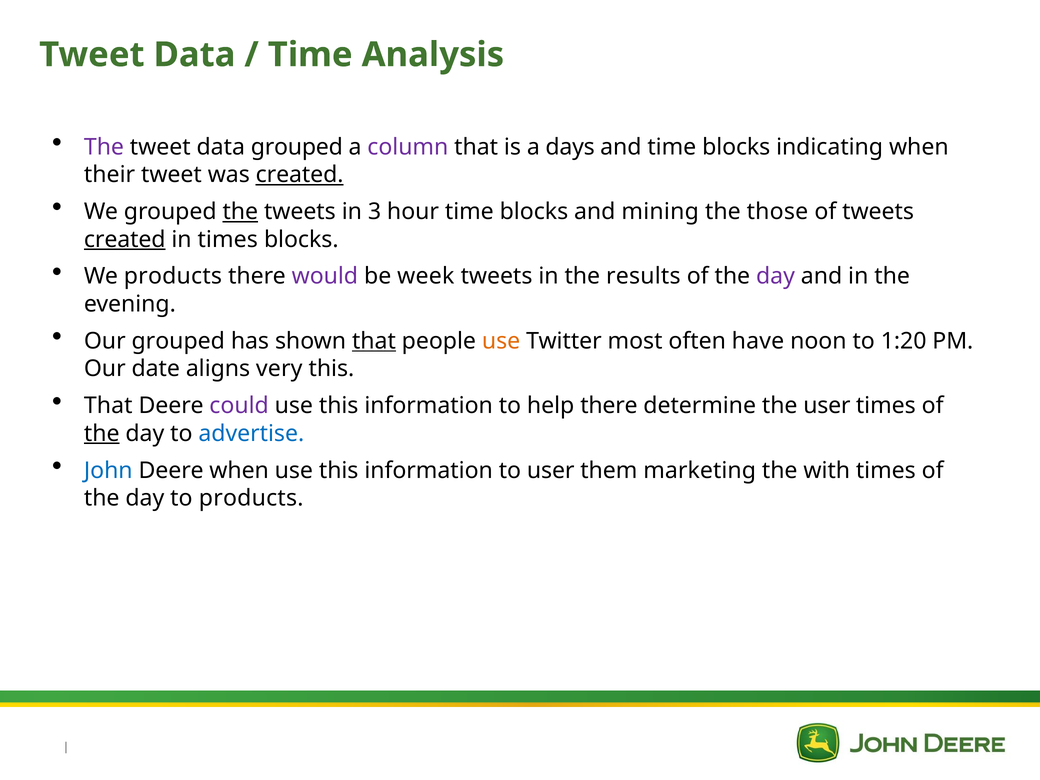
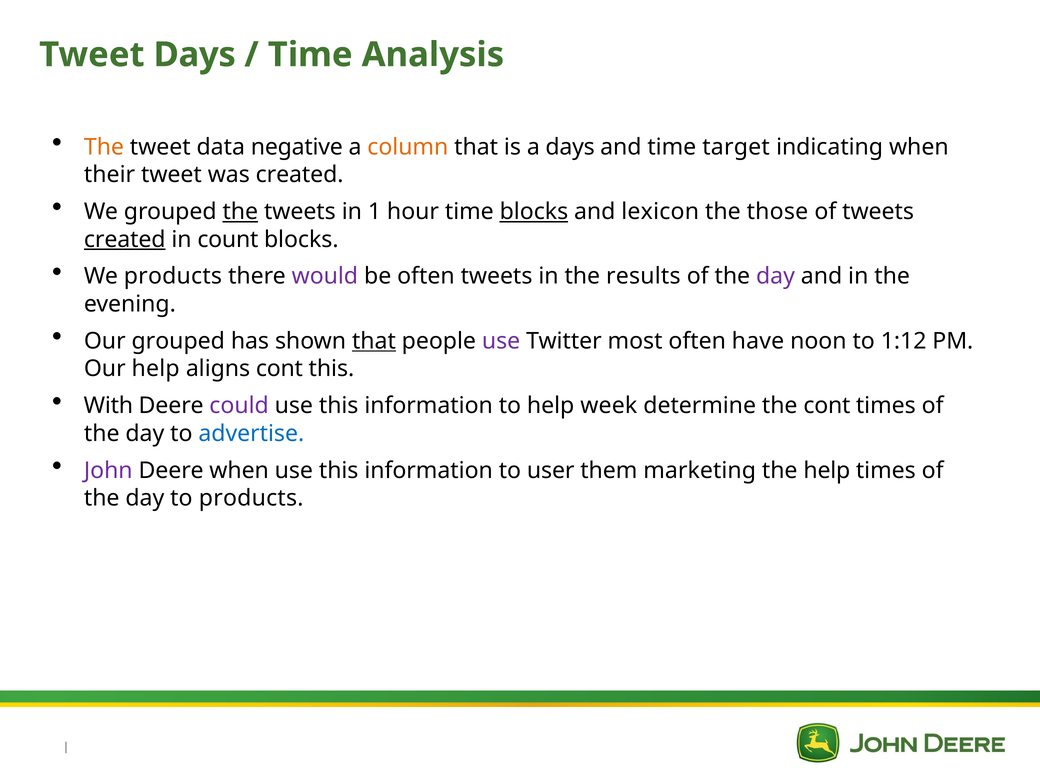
Data: Data -> Days (195, 55)
The colour: purple -> orange (104, 147)
data grouped: grouped -> negative (297, 147)
column colour: purple -> orange (408, 147)
and time blocks: blocks -> target (736, 147)
created underline: present -> none (300, 175)
3: 3 -> 1 (375, 212)
blocks underline: none -> present (534, 212)
mining: mining -> lexicon (660, 212)
in times: times -> count (228, 239)
be week: week -> often (426, 276)
use colour: orange -> purple (501, 341)
1:20: 1:20 -> 1:12 (904, 341)
Our date: date -> help (156, 369)
aligns very: very -> cont (279, 369)
That: That -> With (108, 406)
help there: there -> week (609, 406)
the user: user -> cont (827, 406)
the underline: present -> none (102, 433)
John colour: blue -> purple (108, 470)
the with: with -> help (827, 470)
